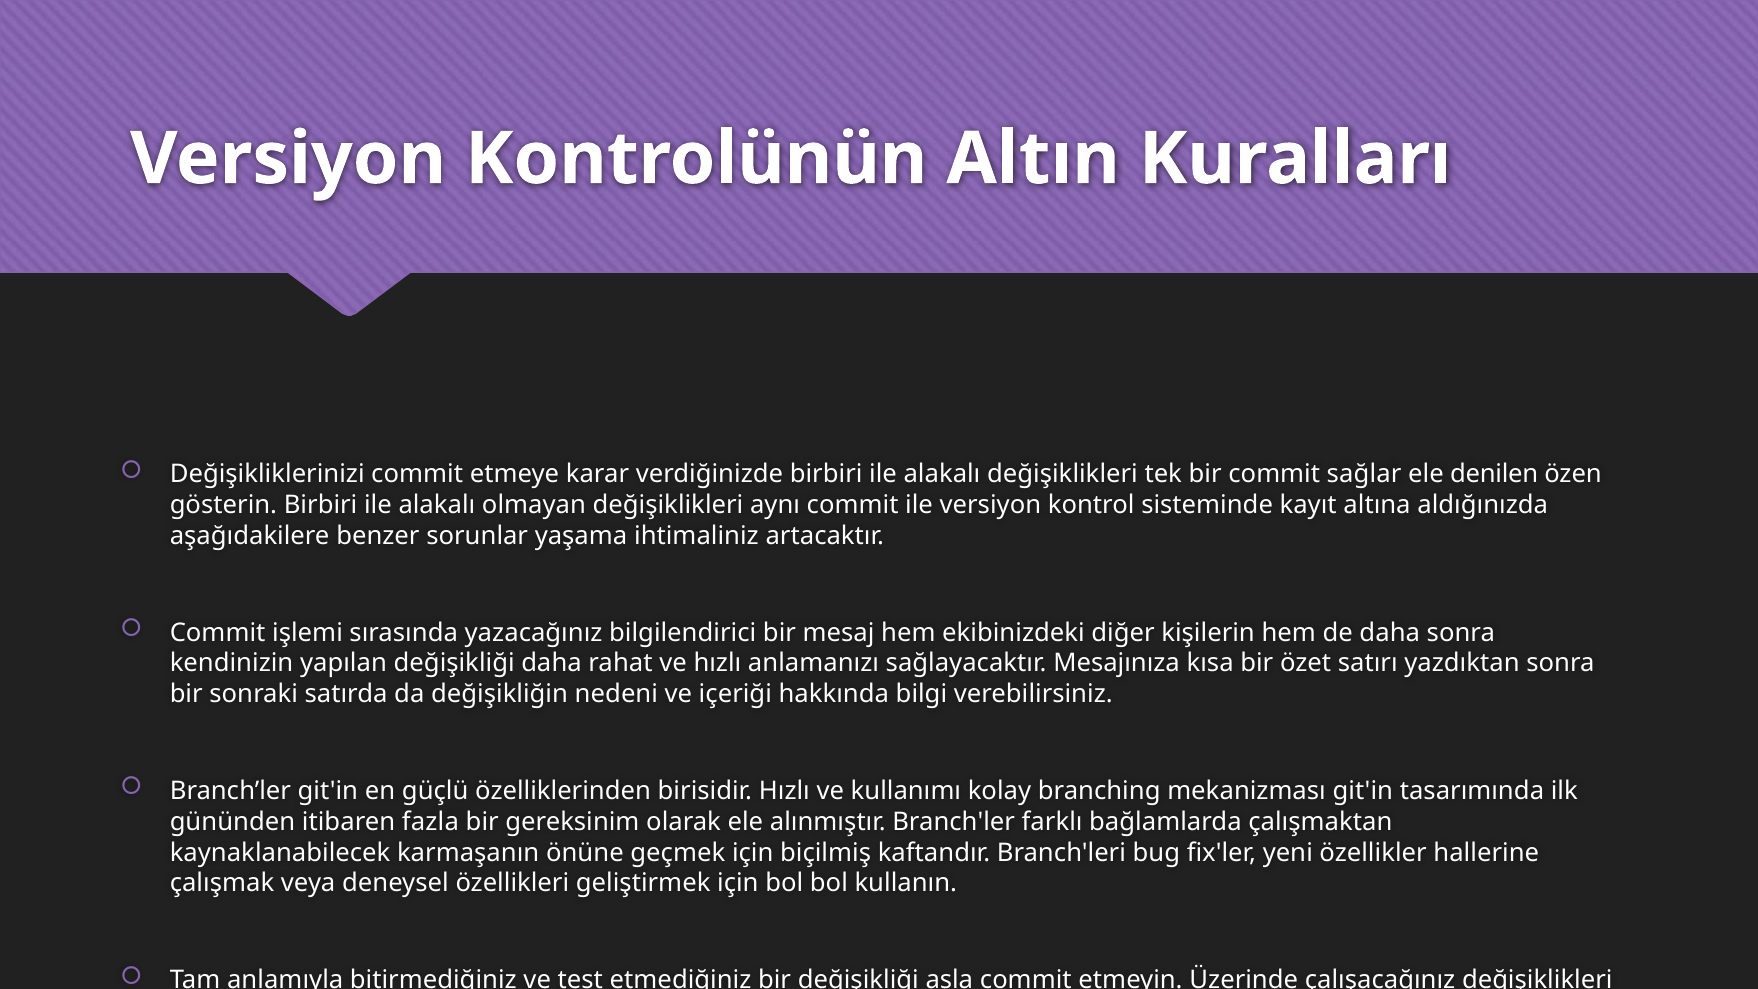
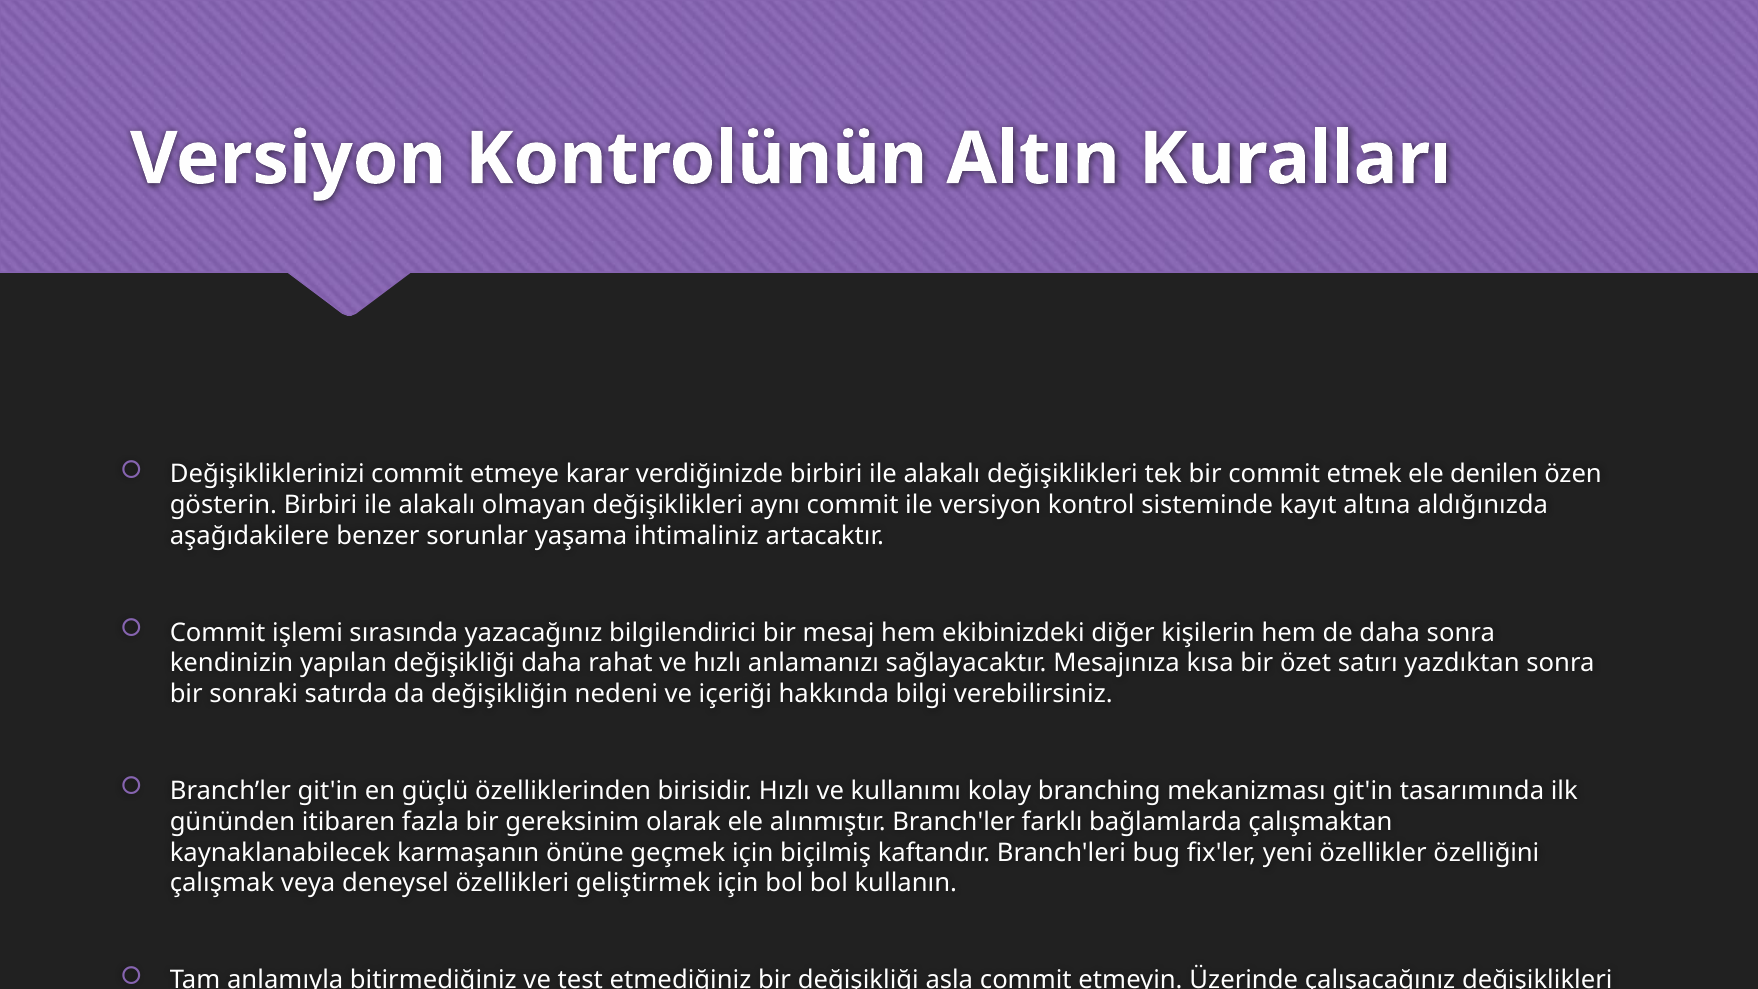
bir commit sağlar: sağlar -> etmek (1364, 474)
özellikler hallerine: hallerine -> özelliğini (1486, 852)
